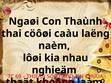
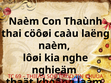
Ngaøi: Ngaøi -> Naèm (24, 21)
nhau: nhau -> nghe (75, 58)
